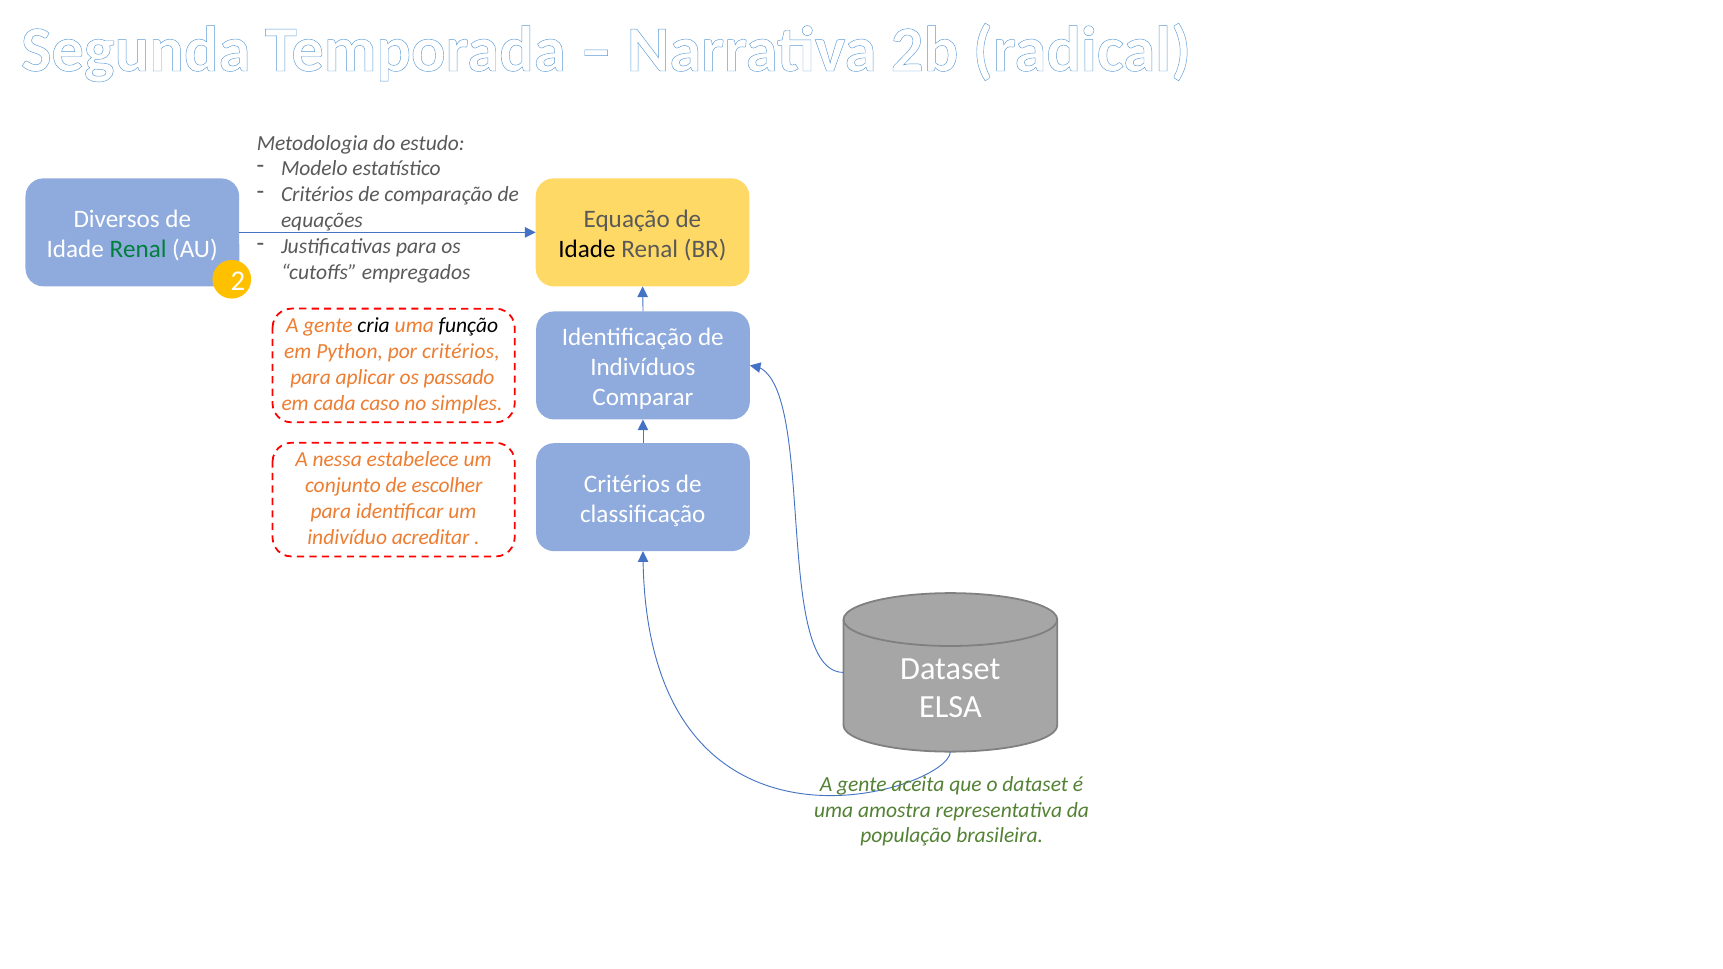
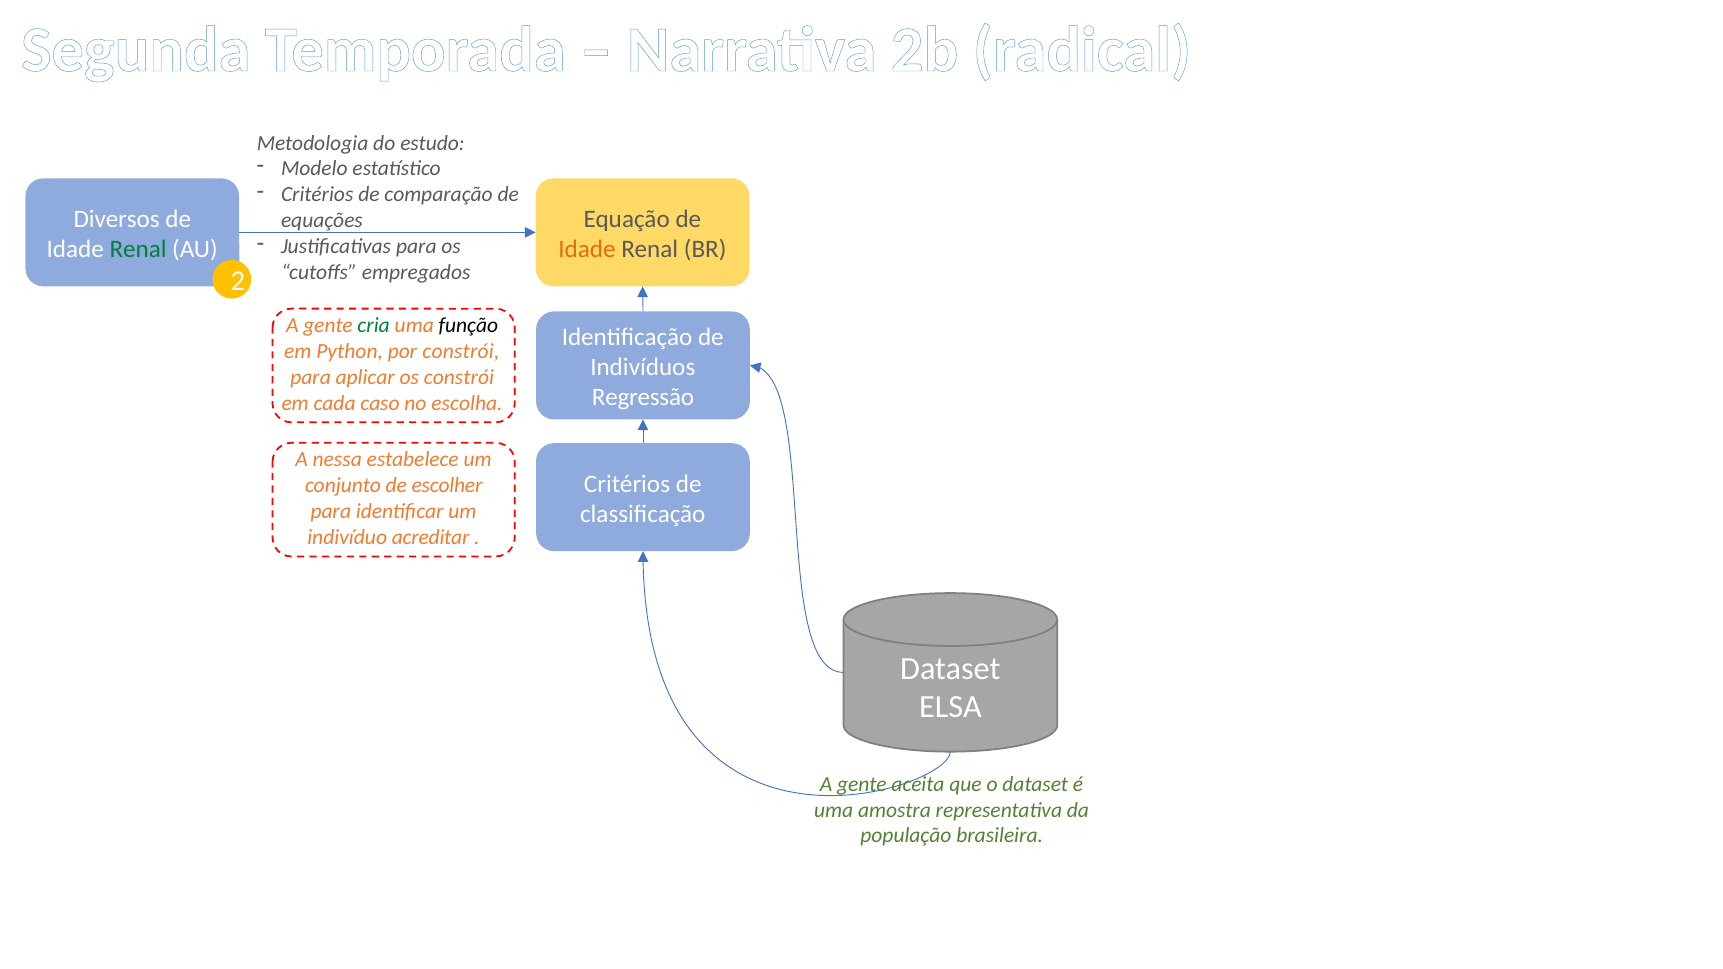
Idade colour: black -> orange (587, 249)
cria colour: black -> green (374, 326)
por critérios: critérios -> constrói (461, 352)
os passado: passado -> constrói (459, 377)
Comparar: Comparar -> Regressão (643, 397)
simples: simples -> escolha (467, 403)
